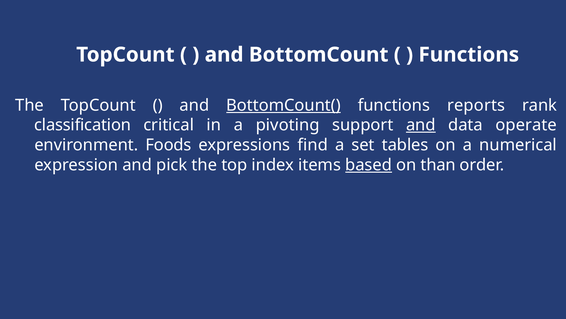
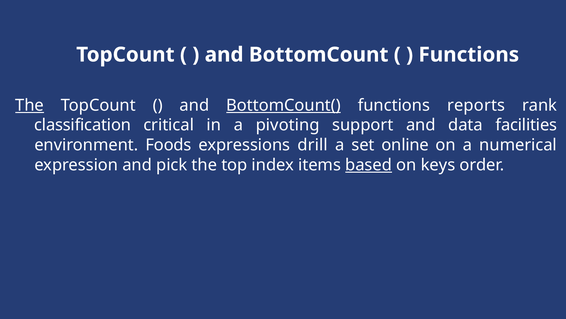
The underline: none -> present (30, 105)
and underline: present -> none (421, 125)
operate: operate -> facilities (526, 125)
find: find -> drill (313, 145)
tables: tables -> online (405, 145)
than: than -> keys (438, 165)
